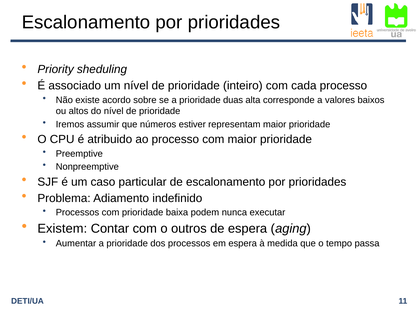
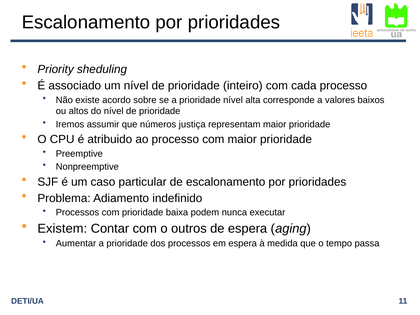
prioridade duas: duas -> nível (233, 100)
estiver: estiver -> justiça (192, 124)
